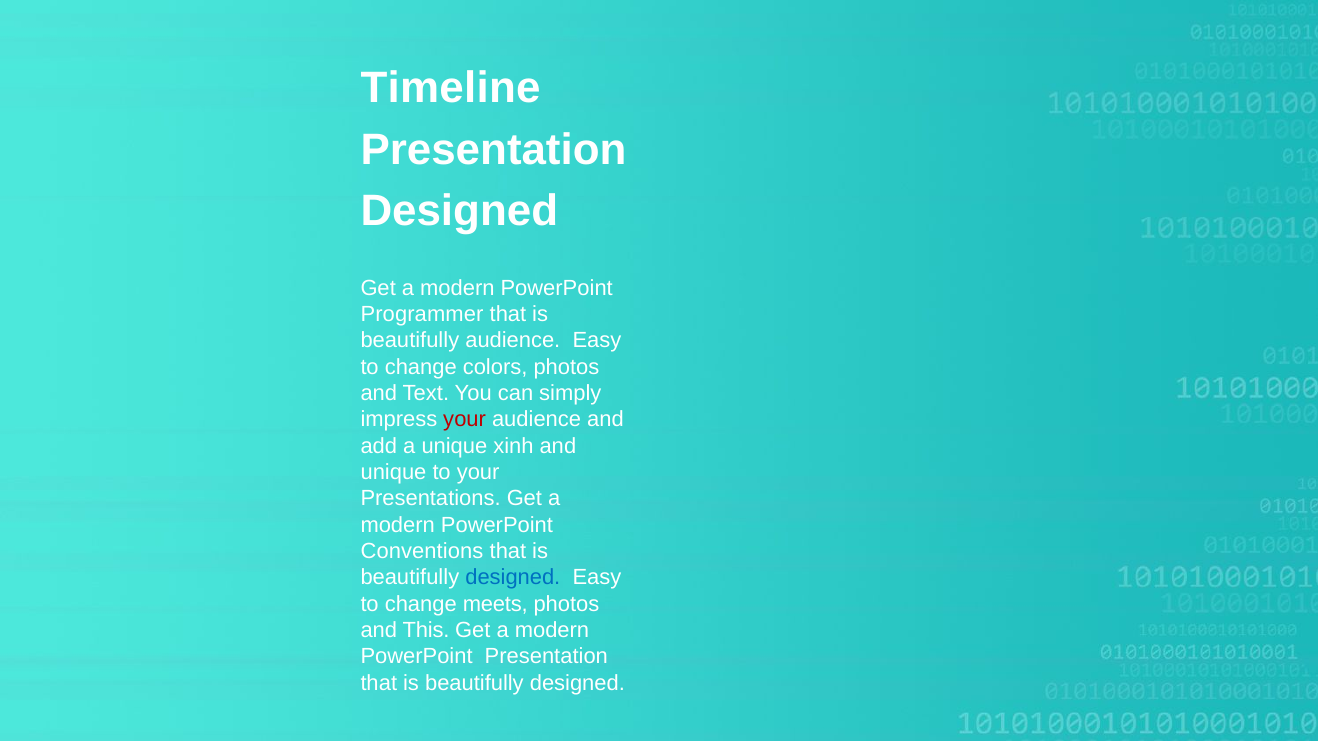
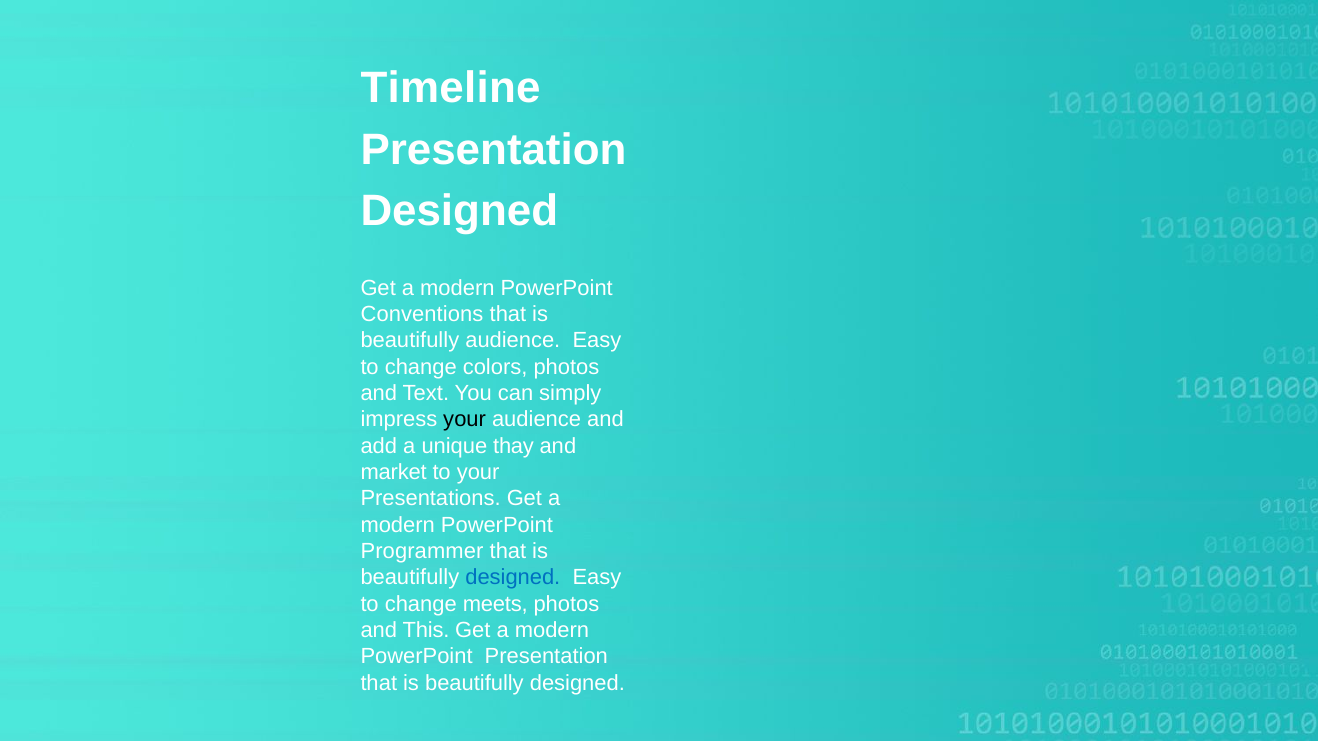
Programmer: Programmer -> Conventions (422, 314)
your colour: red -> black (465, 420)
xinh: xinh -> thay (514, 446)
unique: unique -> market (394, 473)
Conventions: Conventions -> Programmer (422, 552)
